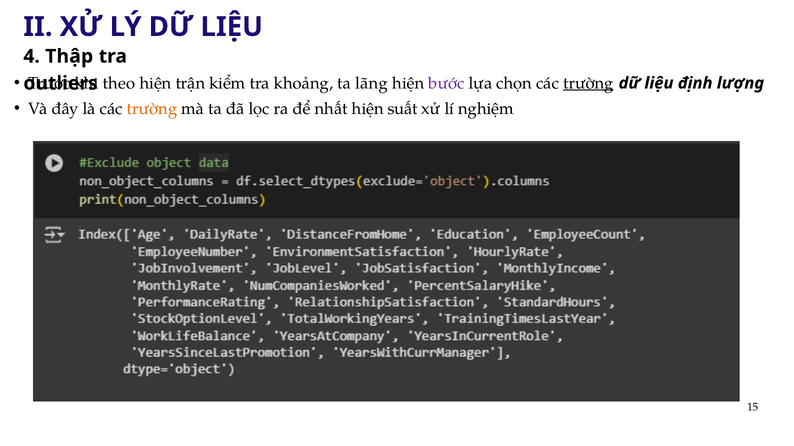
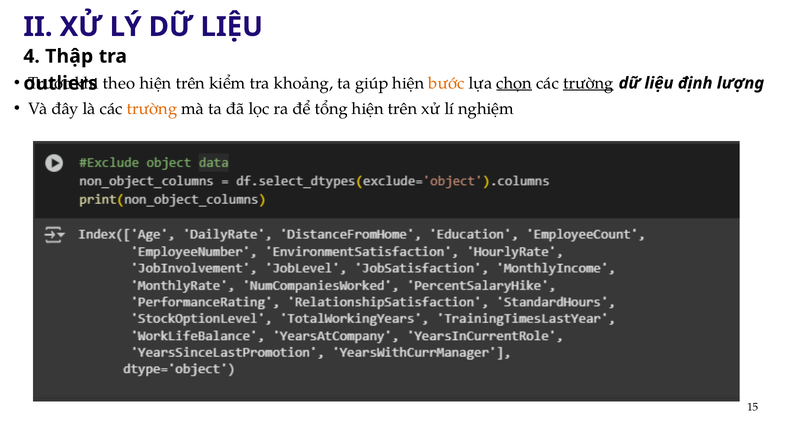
trận: trận -> trên (190, 83)
lãng: lãng -> giúp (372, 83)
bước colour: purple -> orange (446, 83)
chọn underline: none -> present (514, 83)
nhất: nhất -> tổng (331, 109)
suất: suất -> trên (403, 109)
